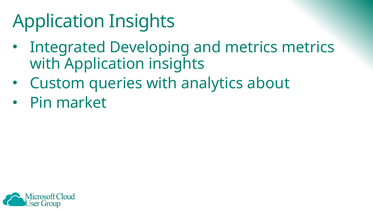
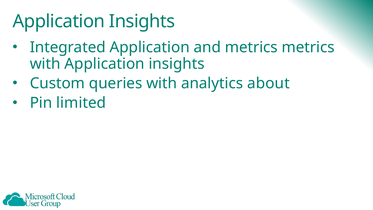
Integrated Developing: Developing -> Application (150, 47)
market: market -> limited (81, 103)
